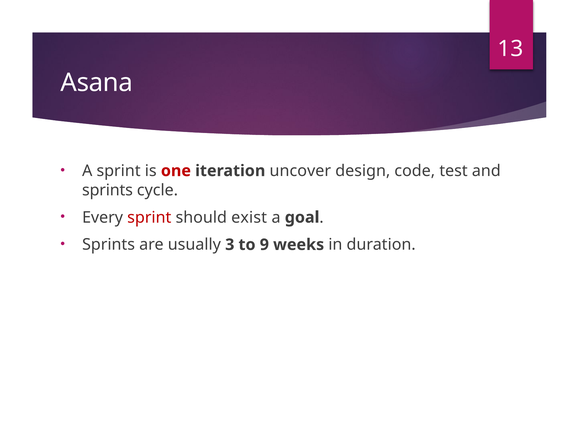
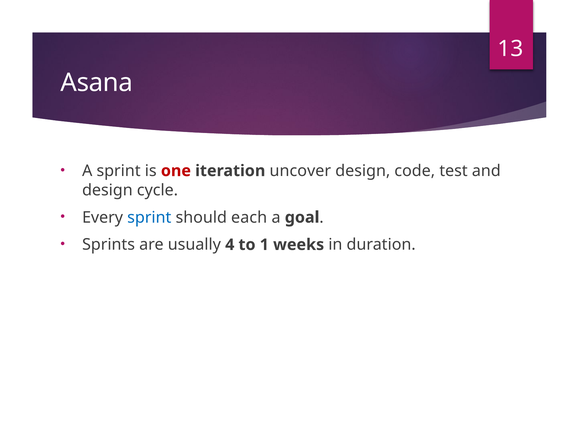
sprints: sprints -> design (107, 190)
sprint colour: red -> blue (149, 218)
exist: exist -> each (249, 218)
3: 3 -> 4 (230, 245)
9: 9 -> 1 (264, 245)
